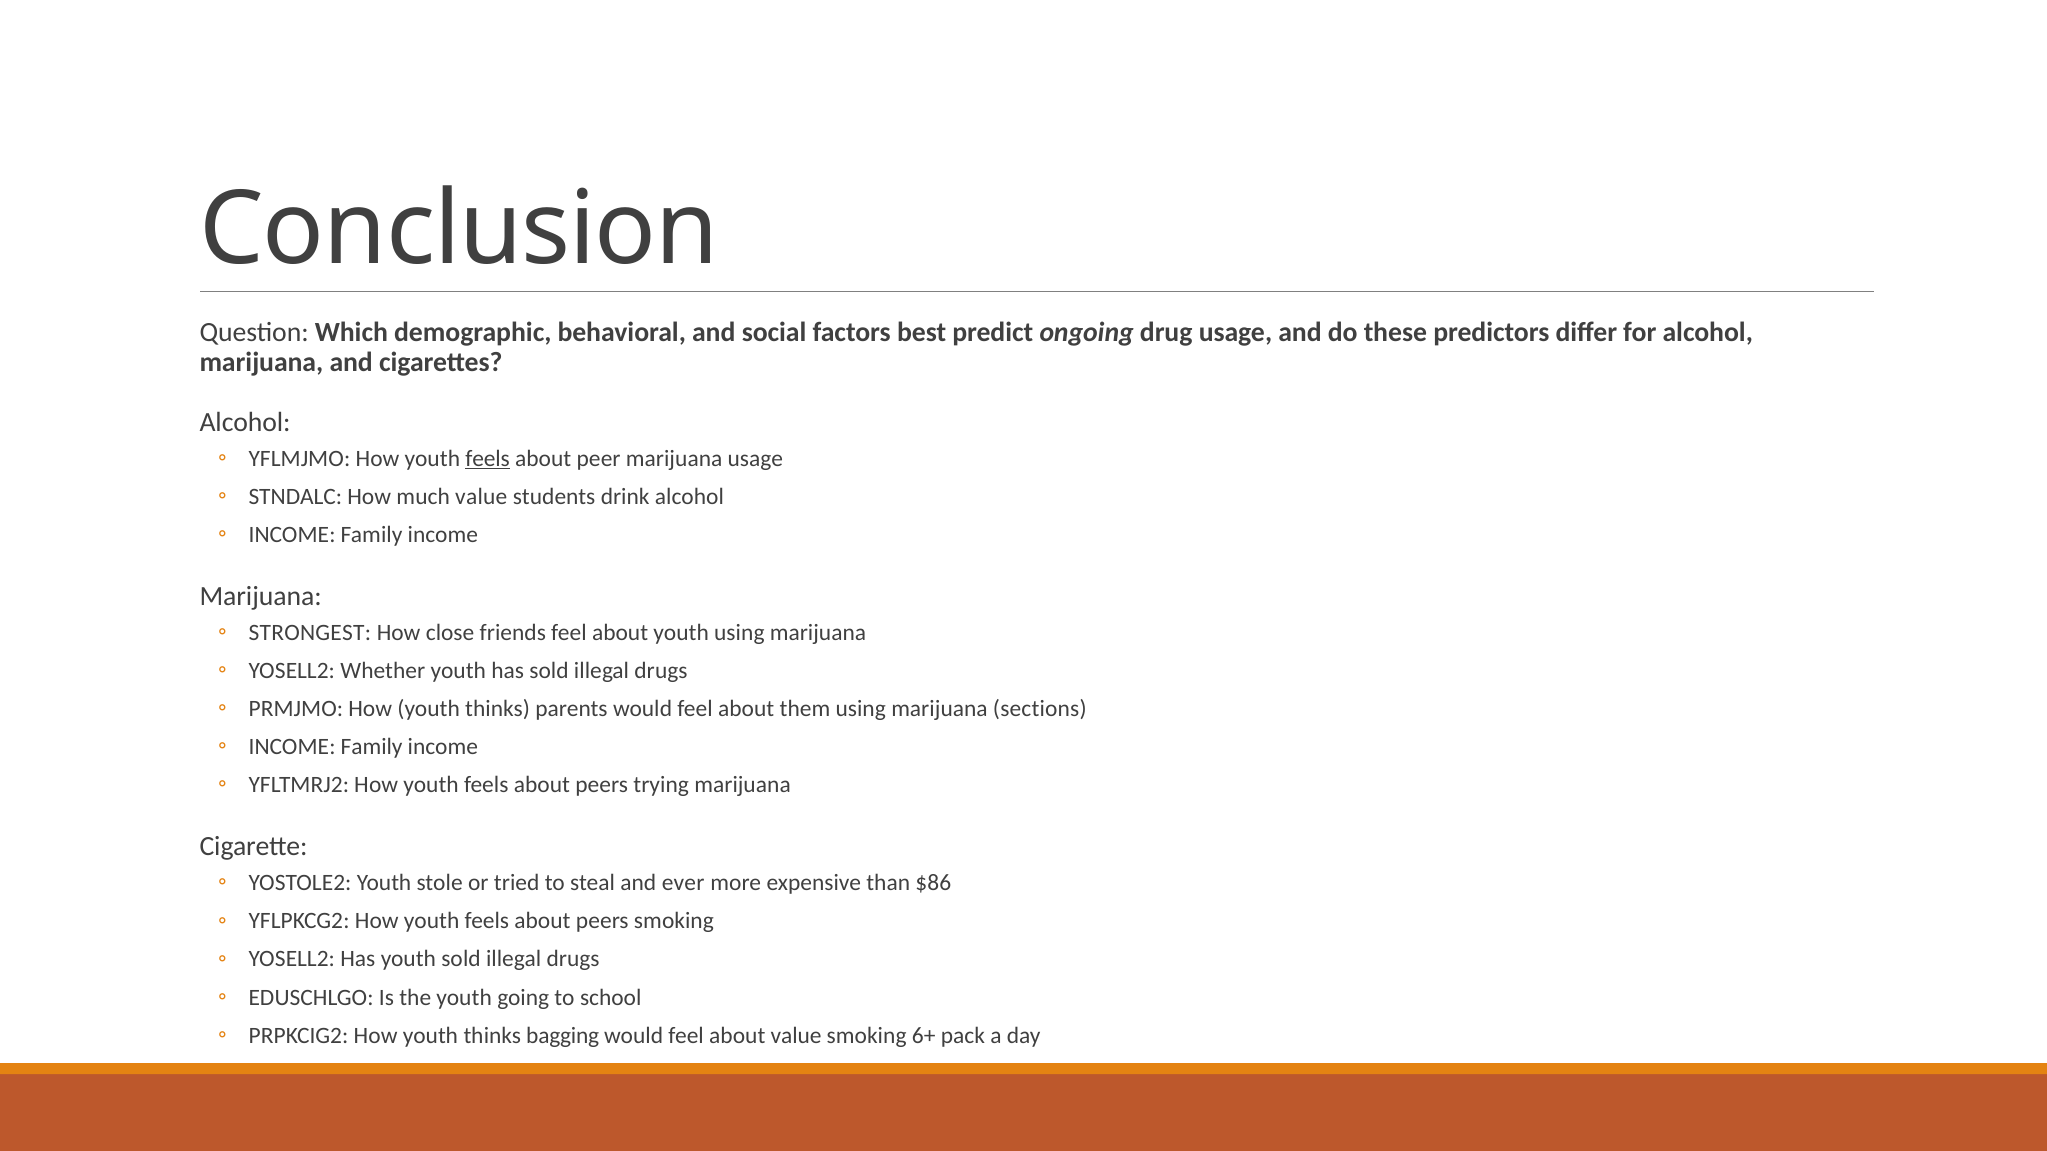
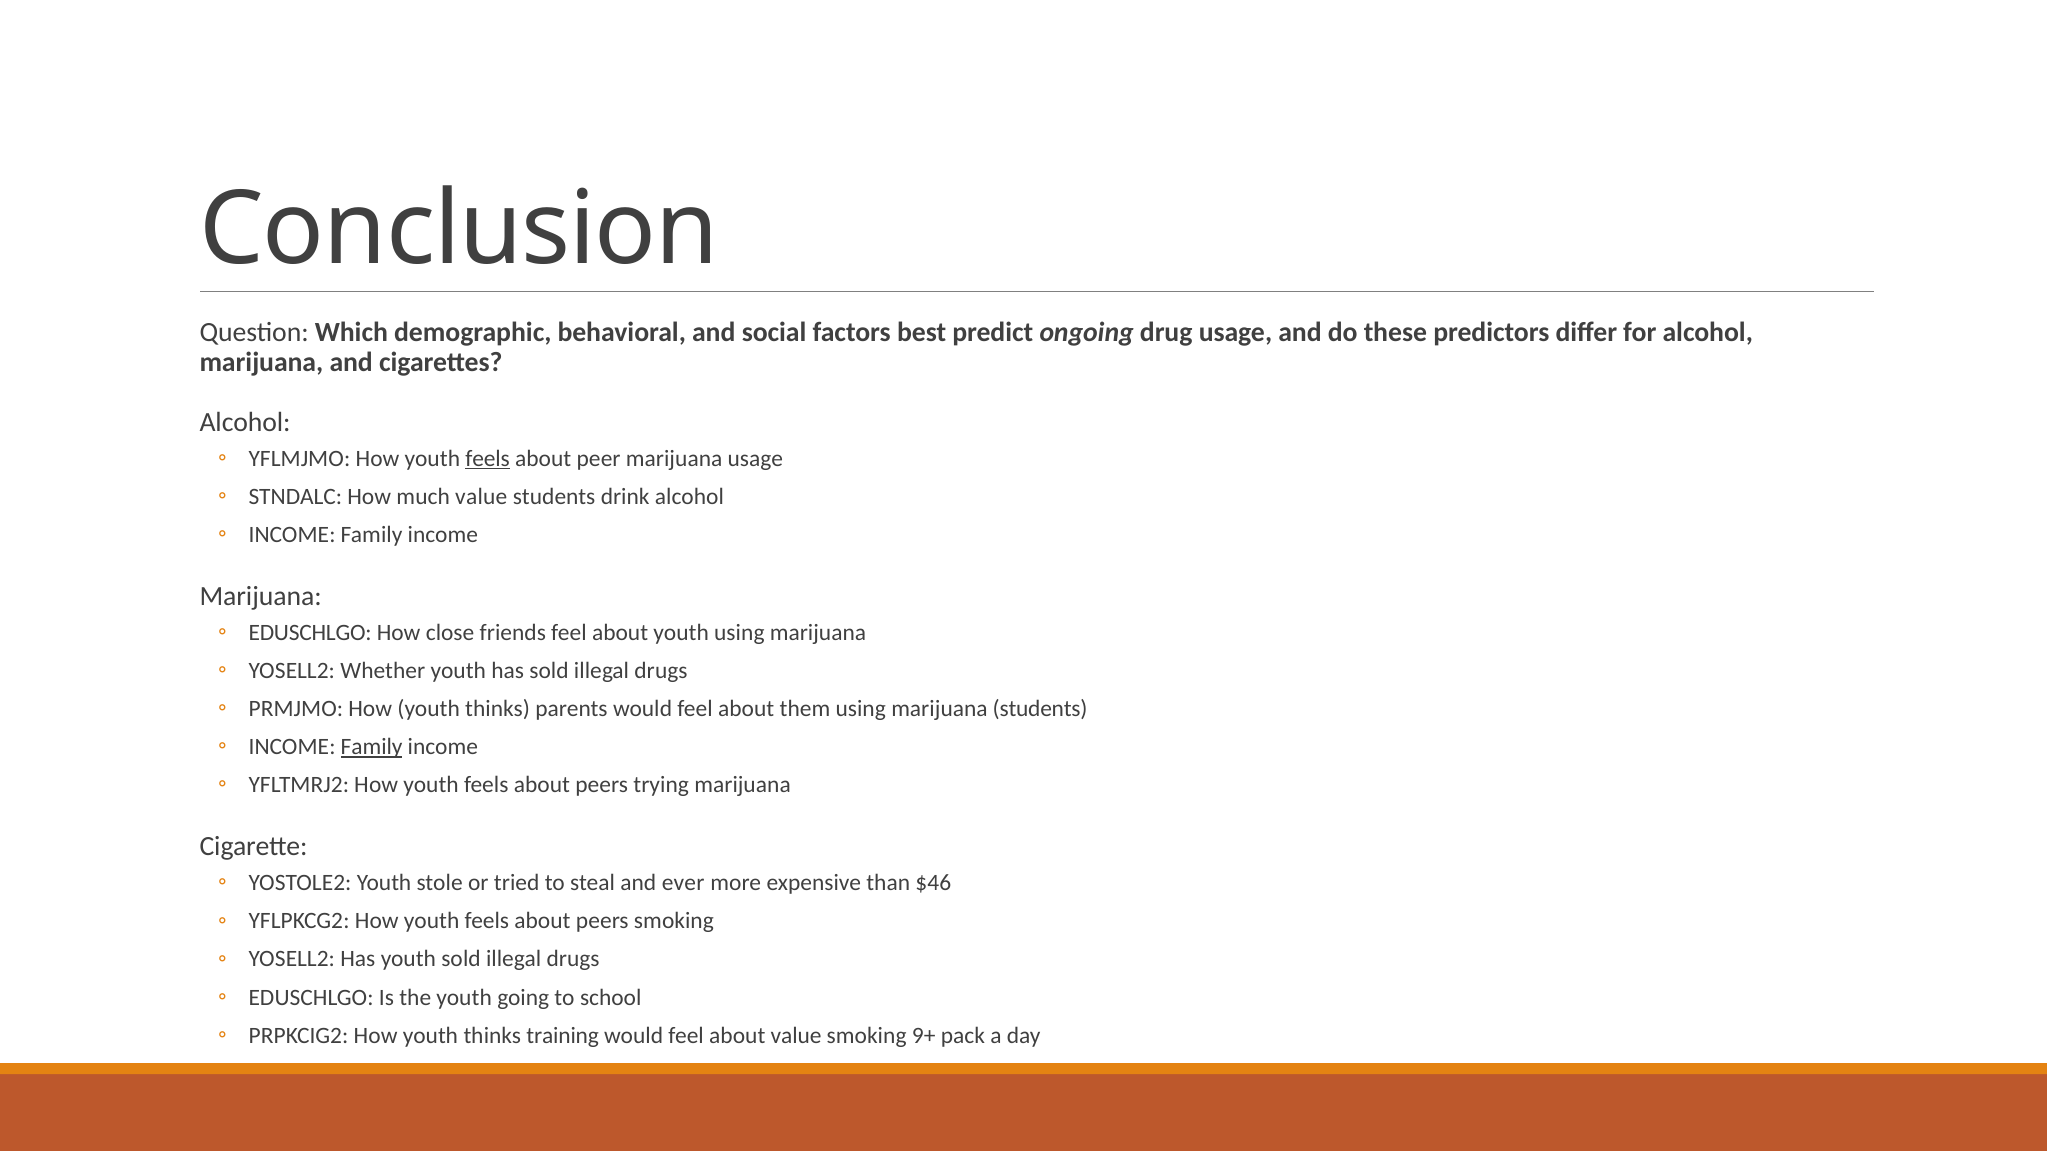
STRONGEST: STRONGEST -> EDUSCHLGO (310, 633)
marijuana sections: sections -> students (1040, 709)
Family underline: none -> present (372, 747)
$86: $86 -> $46 (933, 883)
bagging: bagging -> training (563, 1036)
6+: 6+ -> 9+ (924, 1036)
